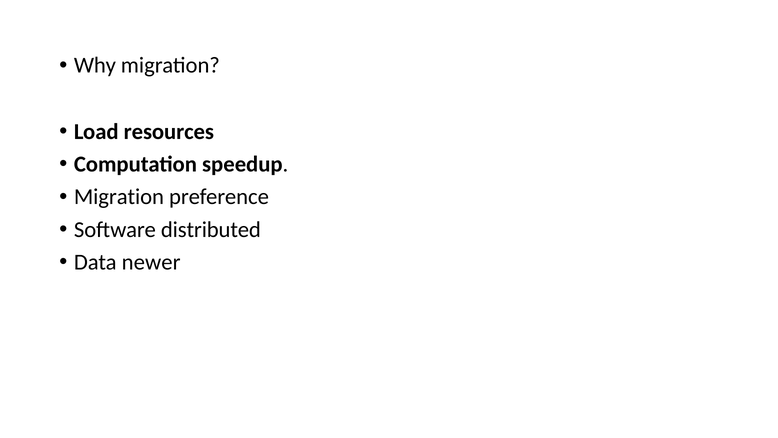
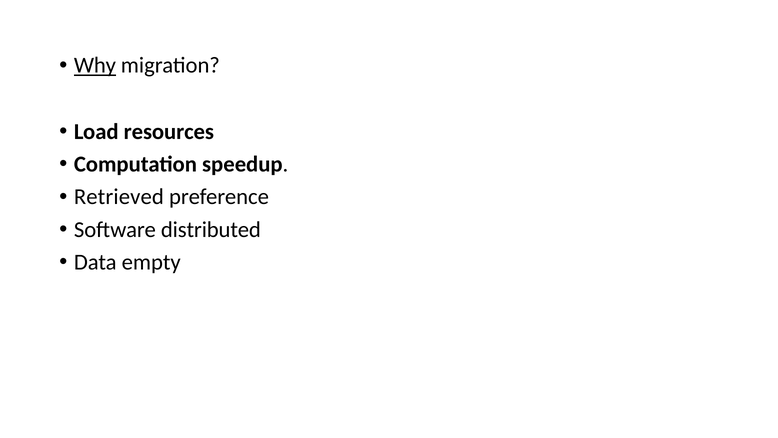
Why underline: none -> present (95, 65)
Migration: Migration -> Retrieved (119, 197)
newer: newer -> empty (151, 262)
